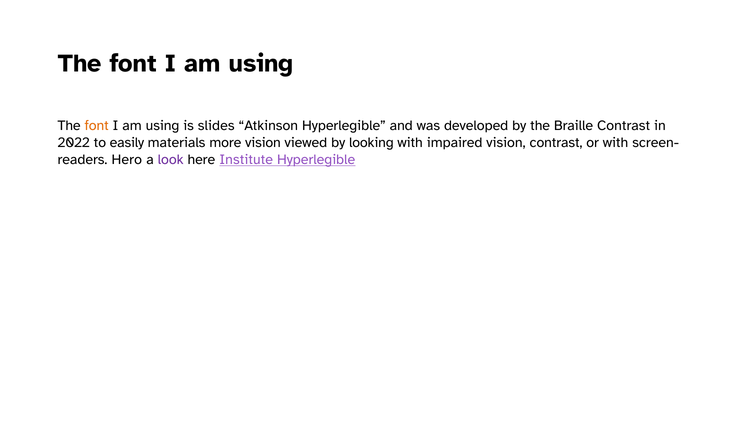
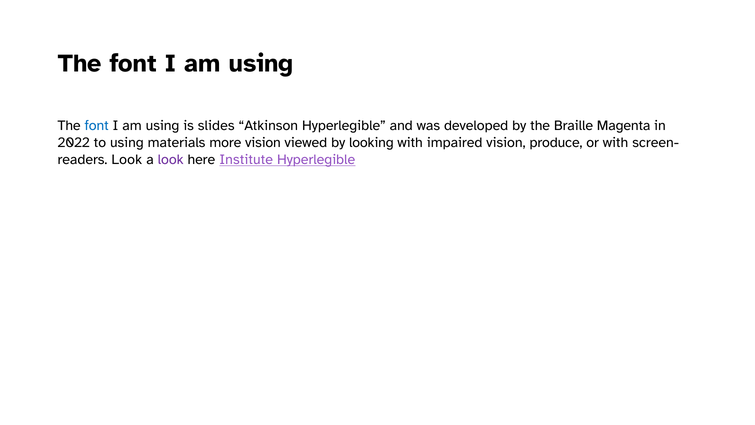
font colour: orange -> blue (97, 125)
Braille Contrast: Contrast -> Magenta (624, 125)
to easily: easily -> using (127, 142)
vision contrast: contrast -> produce (556, 142)
Hero: Hero -> Look (127, 159)
